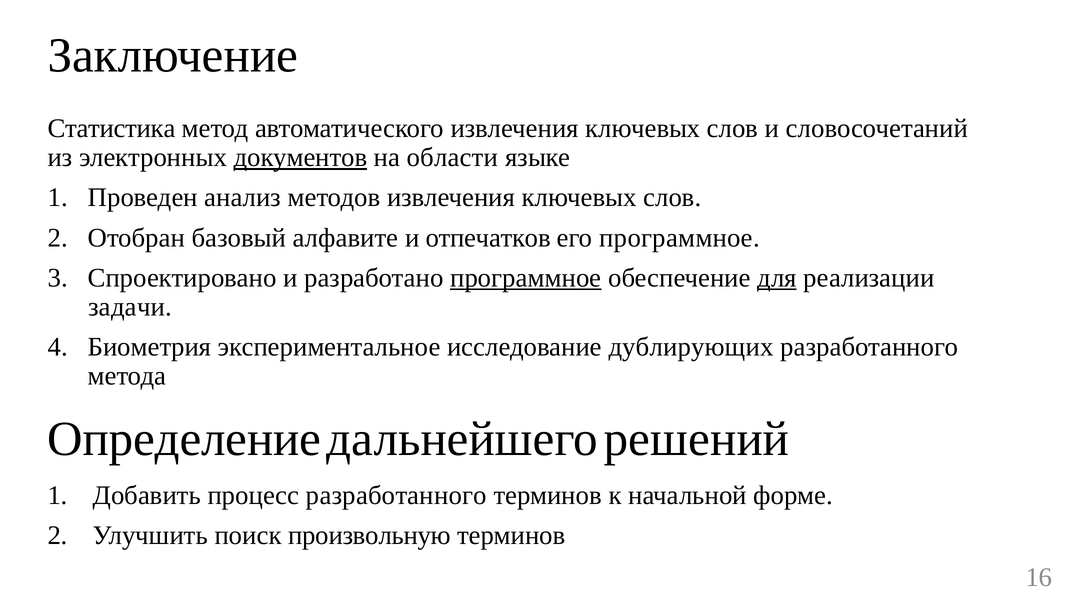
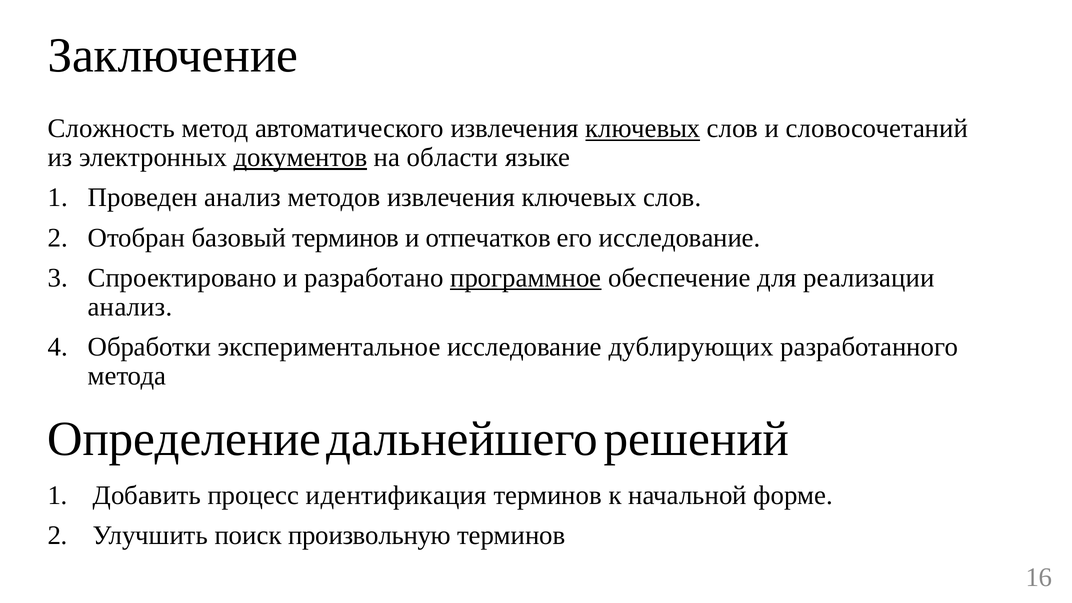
Статистика: Статистика -> Сложность (111, 129)
ключевых underline: none -> present (643, 129)
базовый алфавите: алфавите -> терминов (346, 238)
его программное: программное -> исследование (680, 238)
для underline: present -> none (777, 278)
задачи: задачи -> анализ (130, 307)
Биометрия: Биометрия -> Обработки (150, 347)
процесс разработанного: разработанного -> идентификация (396, 495)
